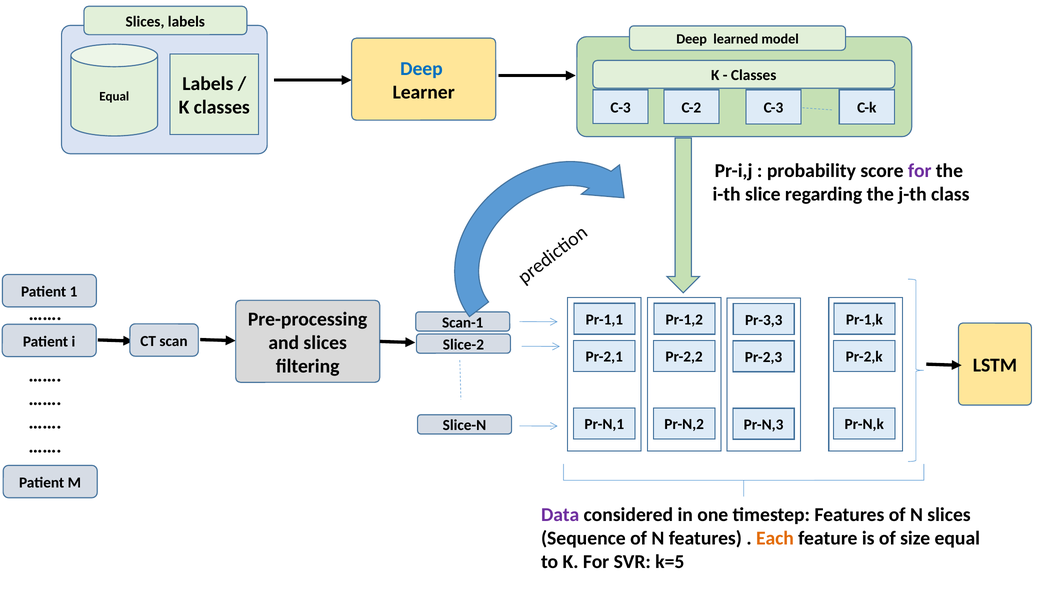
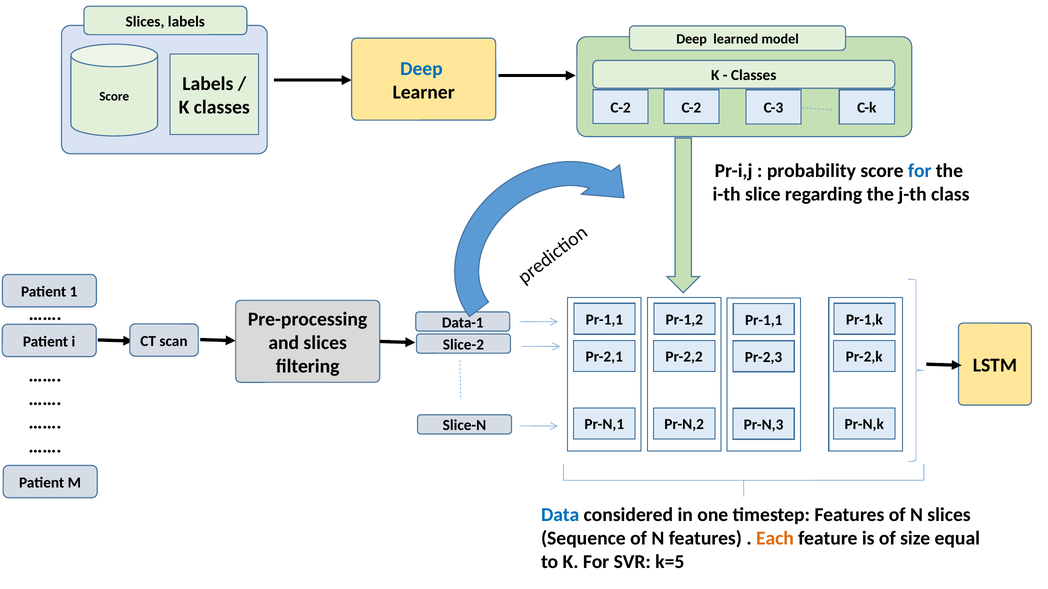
Equal: Equal -> Score (114, 97)
C-3: C-3 -> C-2 (621, 108)
for colour: purple -> blue (920, 171)
Pr-3,3: Pr-3,3 -> Pr-1,1 (764, 320)
Scan-1: Scan-1 -> Data-1 (463, 323)
Data colour: purple -> blue (560, 515)
